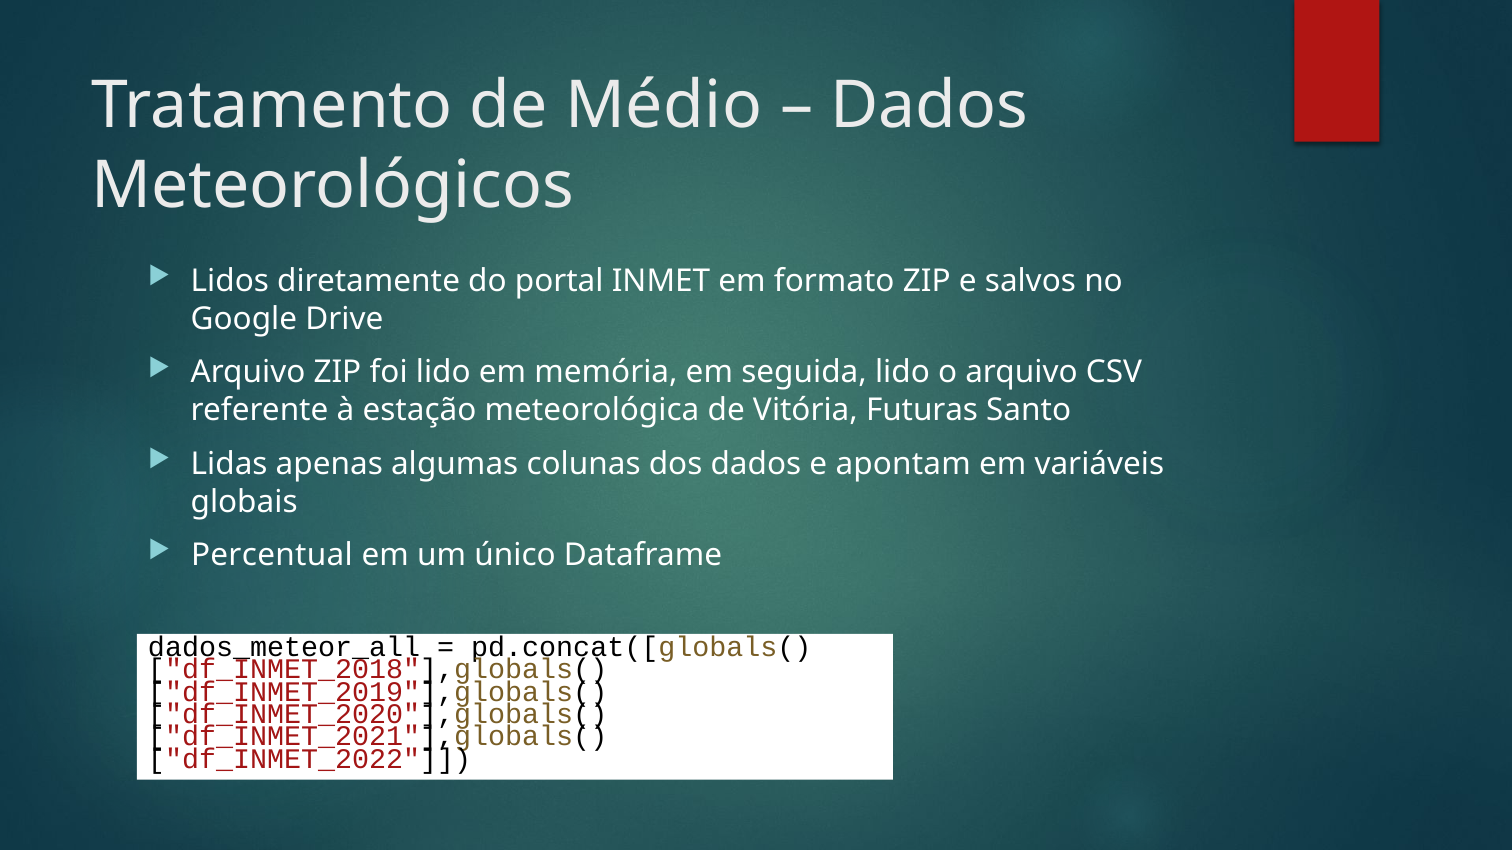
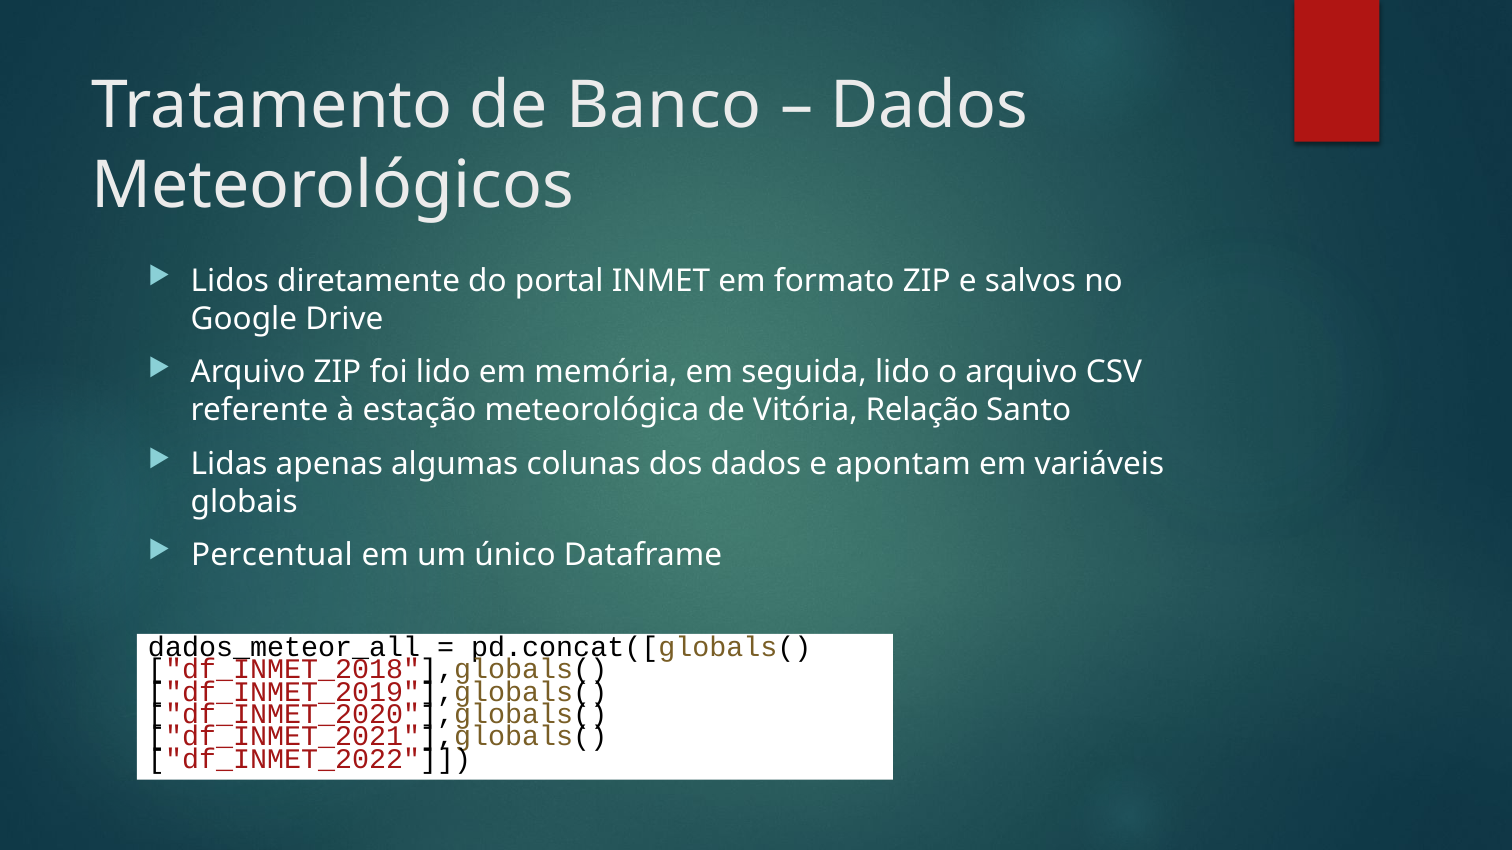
Médio: Médio -> Banco (664, 106)
Futuras: Futuras -> Relação (922, 411)
